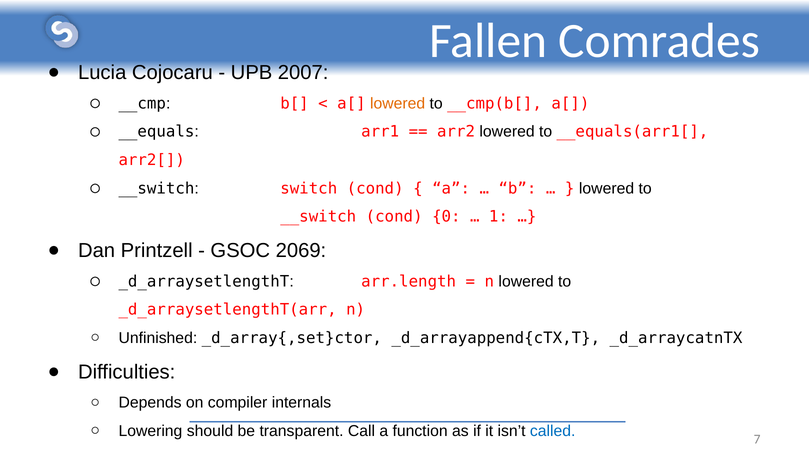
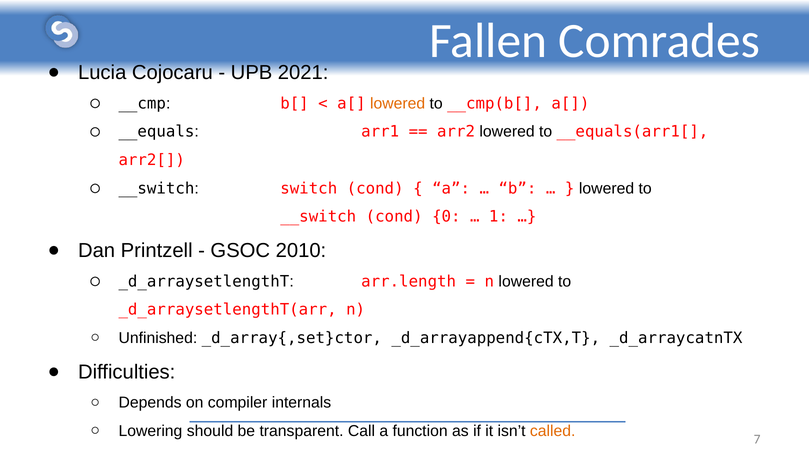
2007: 2007 -> 2021 (303, 73)
2069: 2069 -> 2010 (301, 251)
called colour: blue -> orange (553, 431)
